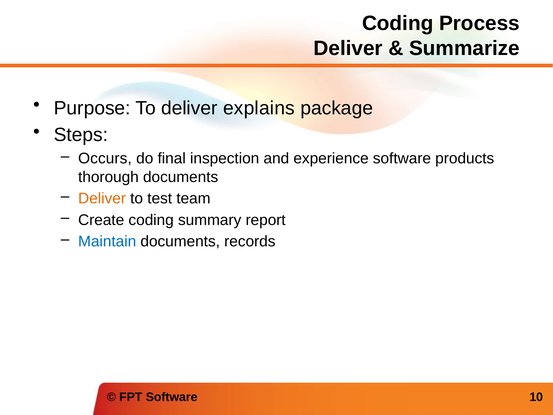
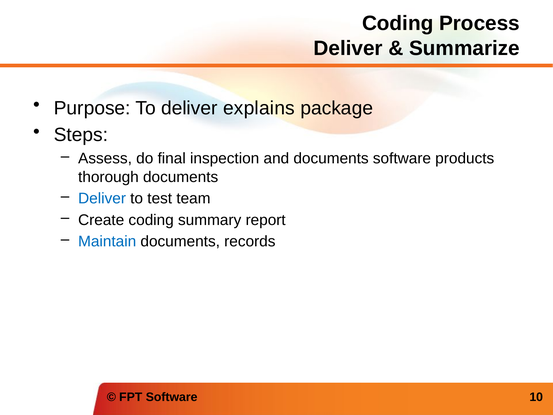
Occurs: Occurs -> Assess (105, 158)
and experience: experience -> documents (331, 158)
Deliver colour: orange -> blue (102, 198)
